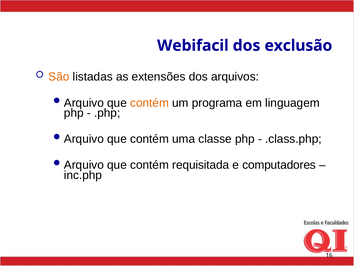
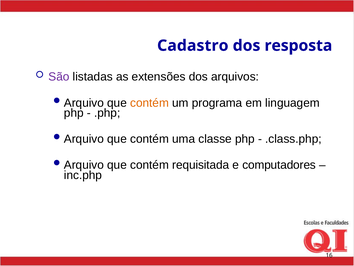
Webifacil: Webifacil -> Cadastro (193, 46)
exclusão: exclusão -> resposta (298, 46)
São colour: orange -> purple (59, 77)
